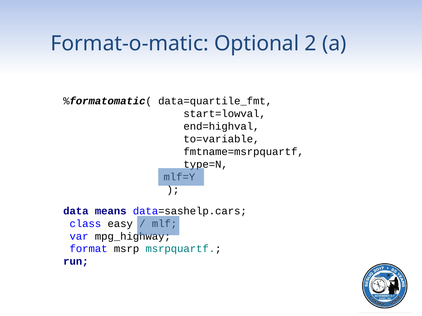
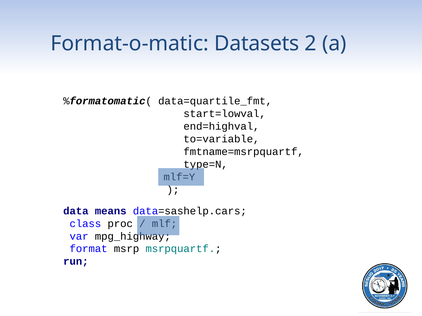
Optional: Optional -> Datasets (257, 44)
easy: easy -> proc (120, 224)
